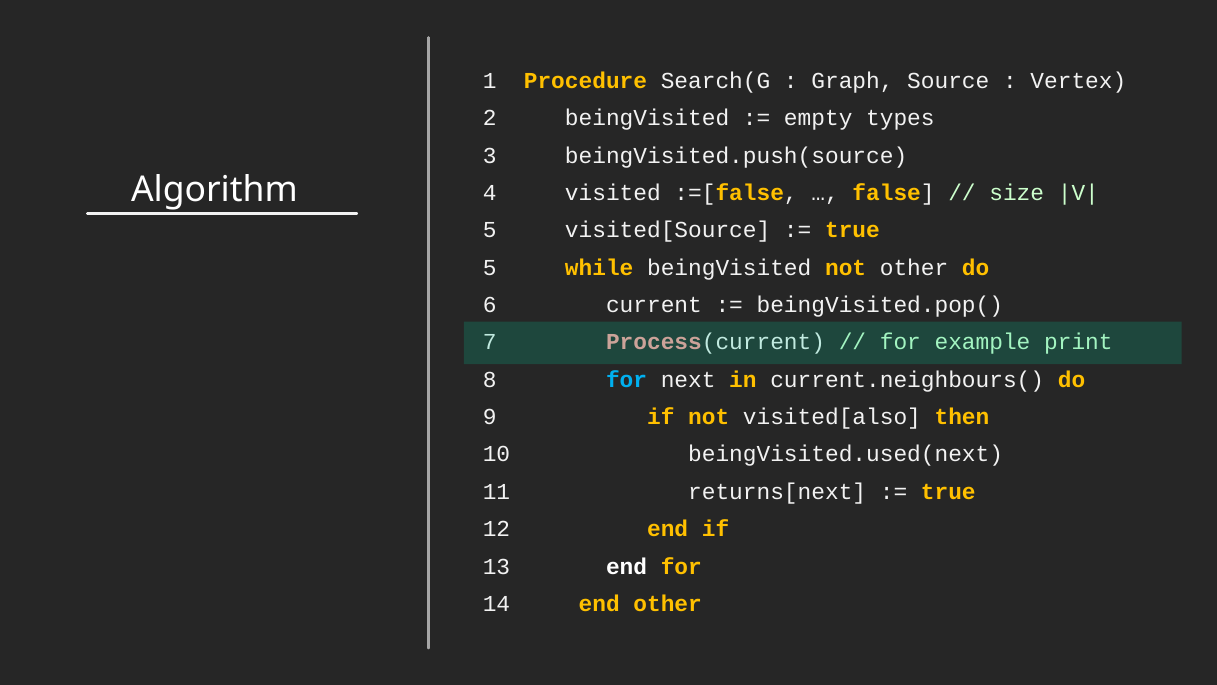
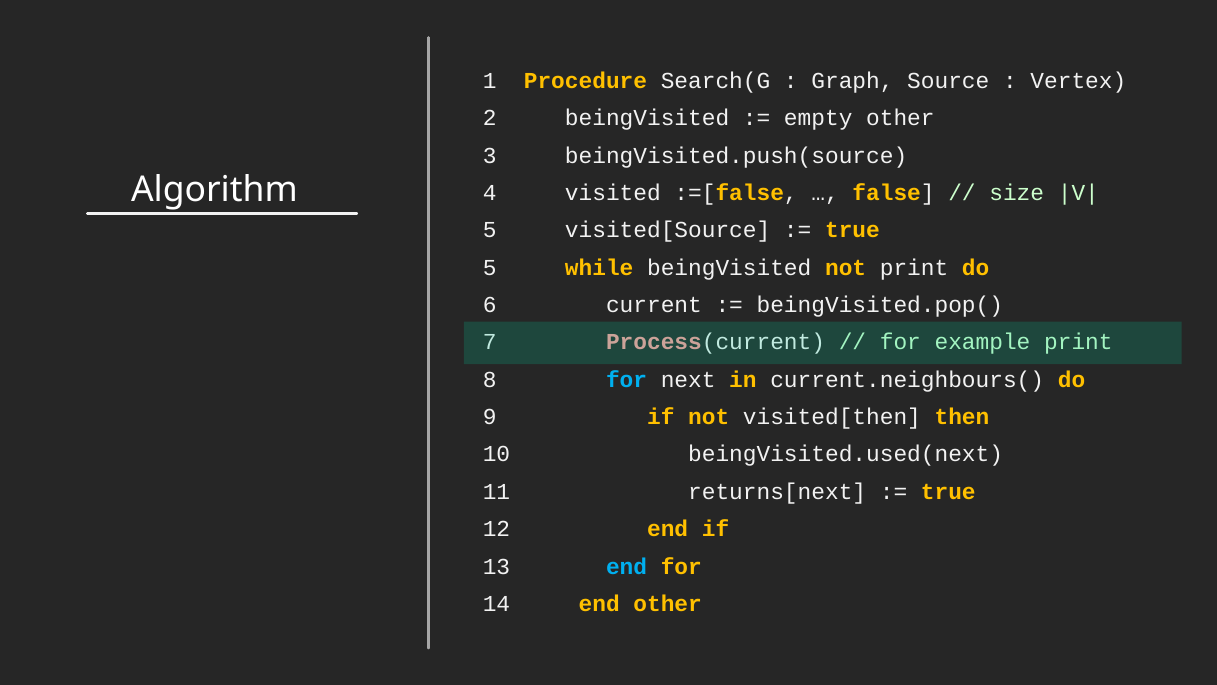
empty types: types -> other (900, 118)
not other: other -> print (914, 267)
visited[also: visited[also -> visited[then (832, 417)
end colour: white -> light blue (627, 566)
